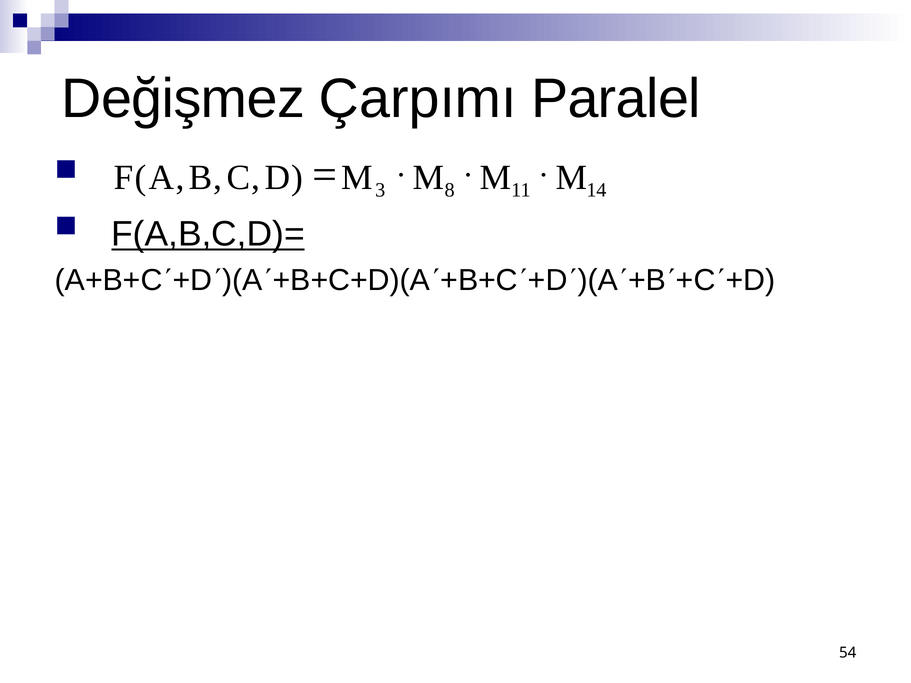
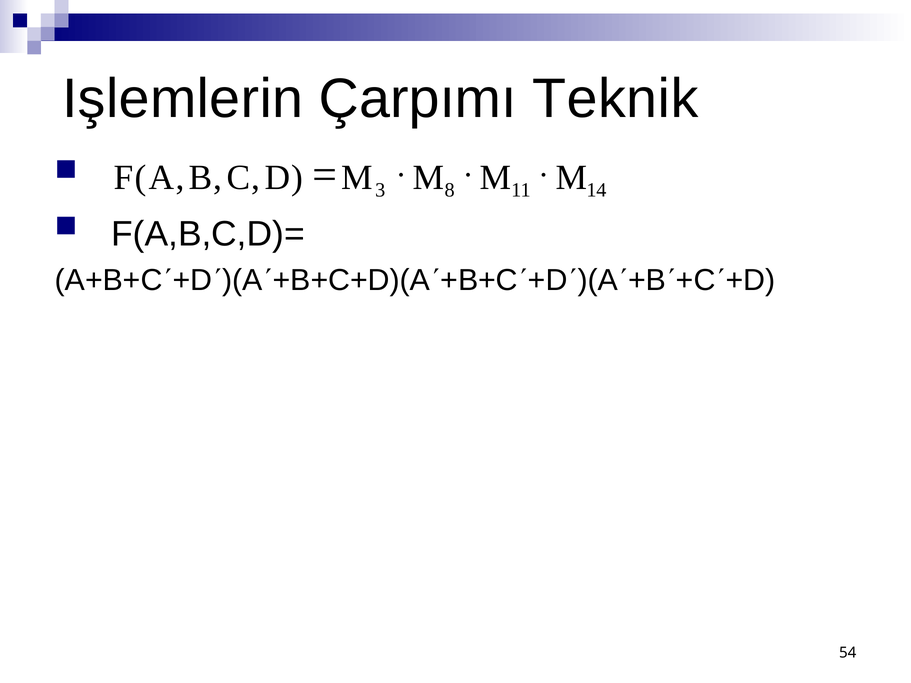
Değişmez: Değişmez -> Işlemlerin (183, 99)
Paralel: Paralel -> Teknik (615, 99)
F(A,B,C,D)= underline: present -> none (208, 234)
